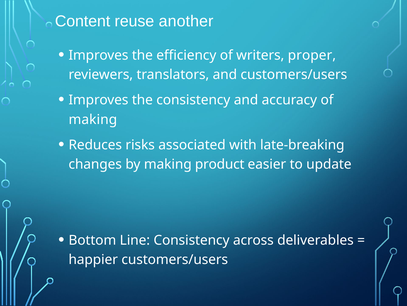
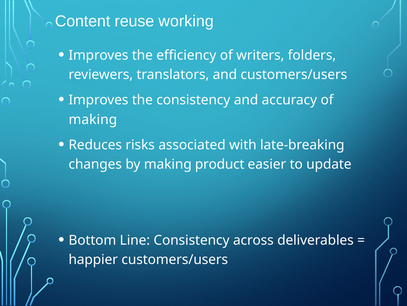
another: another -> working (186, 21)
proper: proper -> folders (312, 55)
